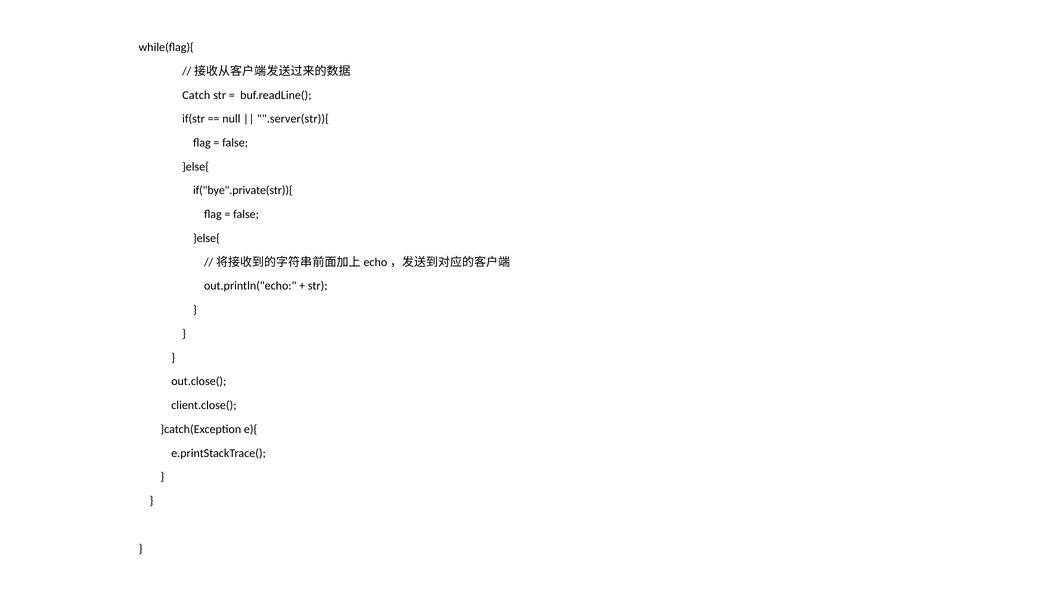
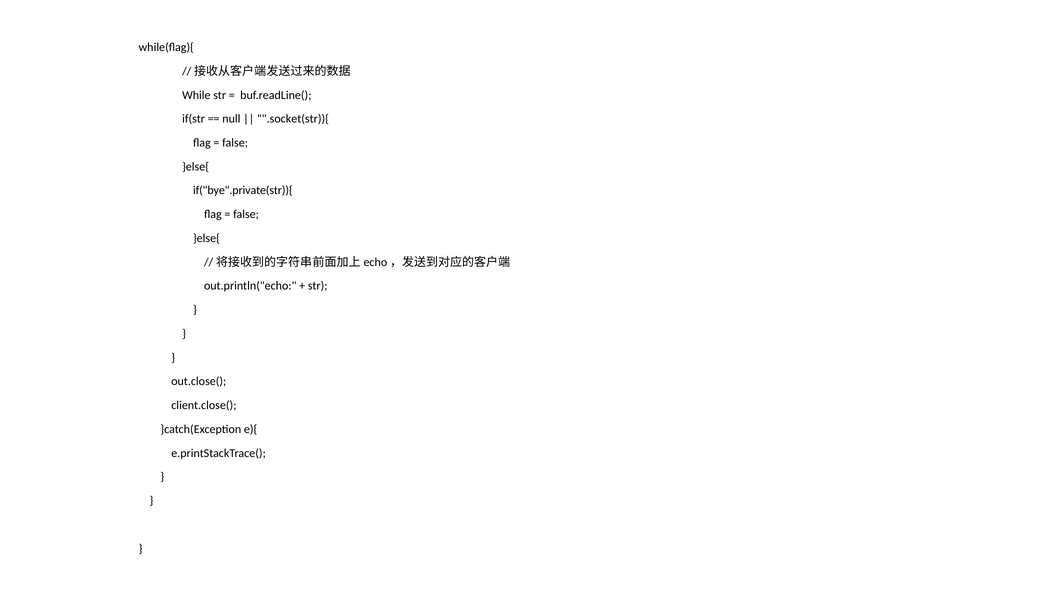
Catch: Catch -> While (196, 95)
.server(str)){: .server(str)){ -> .socket(str)){ (293, 119)
